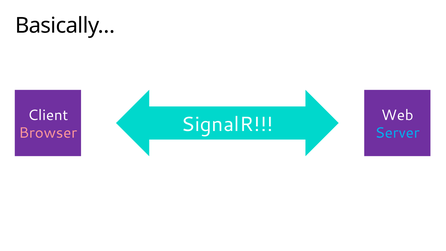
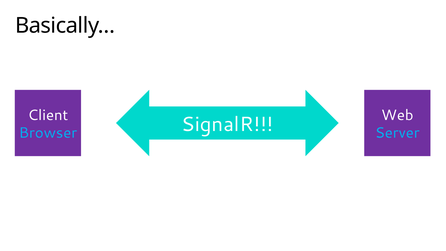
Browser colour: pink -> light blue (48, 133)
